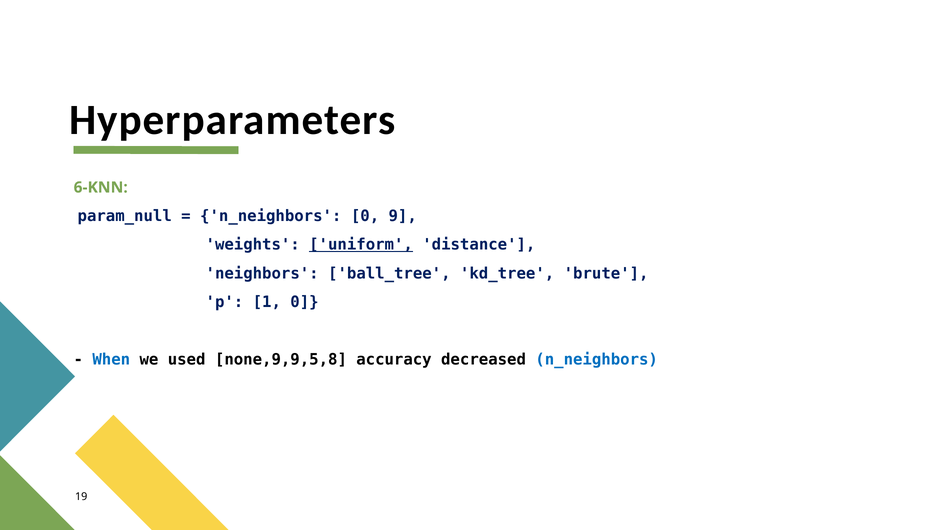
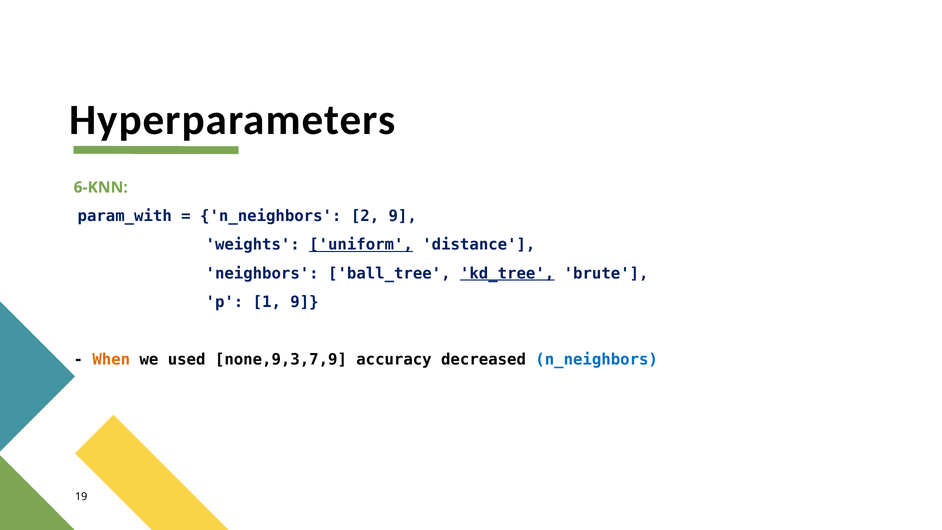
param_null: param_null -> param_with (125, 216)
n_neighbors 0: 0 -> 2 (365, 216)
kd_tree underline: none -> present (507, 273)
1 0: 0 -> 9 (305, 302)
When colour: blue -> orange (111, 359)
none,9,9,5,8: none,9,9,5,8 -> none,9,3,7,9 (281, 359)
